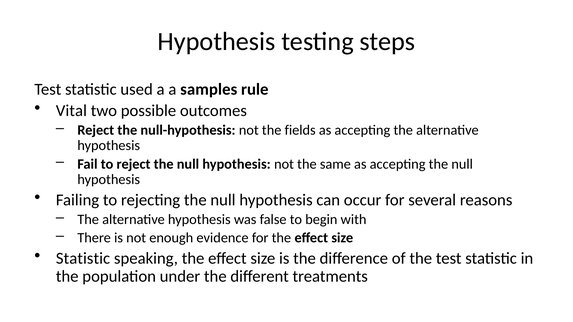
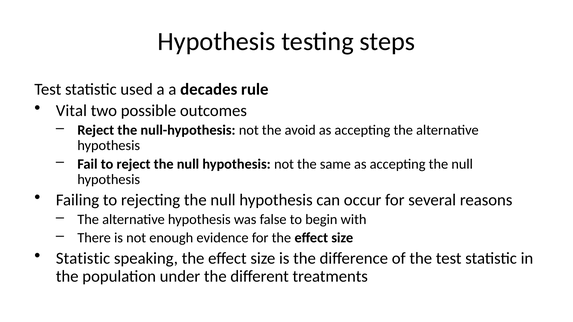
samples: samples -> decades (209, 89)
fields: fields -> avoid (300, 130)
